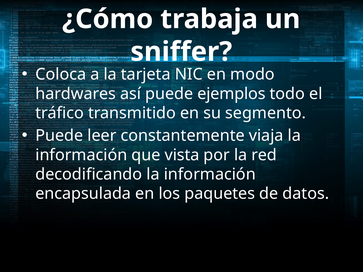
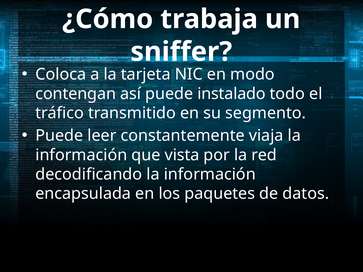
hardwares: hardwares -> contengan (76, 94)
ejemplos: ejemplos -> instalado (232, 94)
